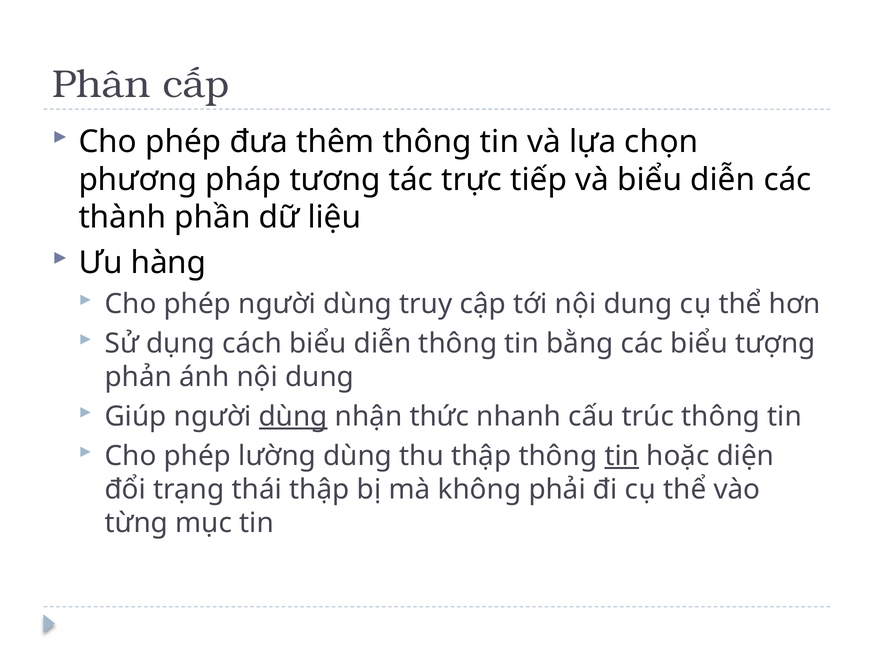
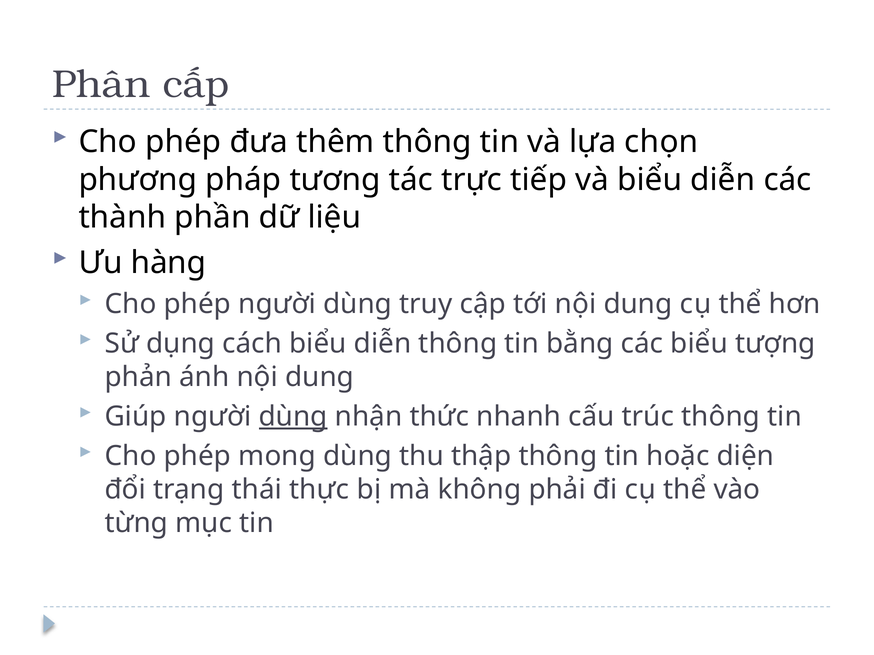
lường: lường -> mong (277, 456)
tin underline: present -> none (622, 456)
thái thập: thập -> thực (319, 490)
